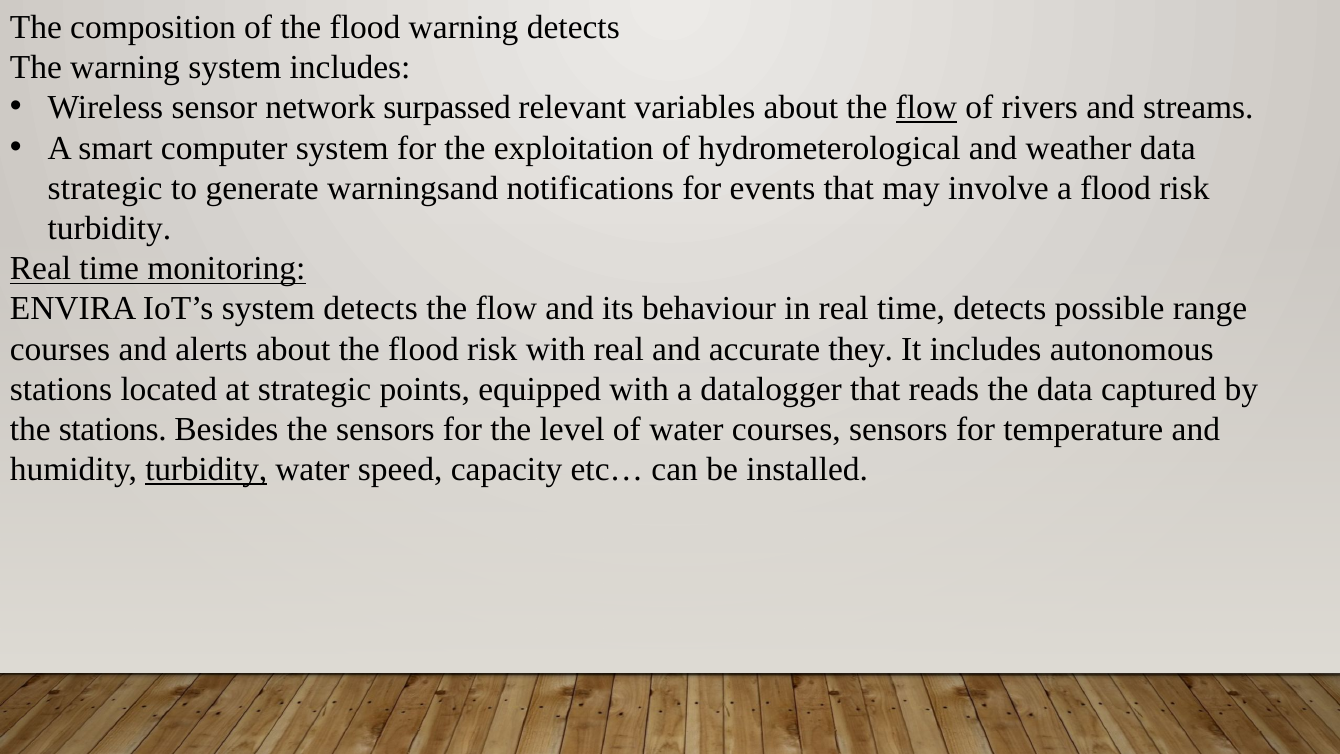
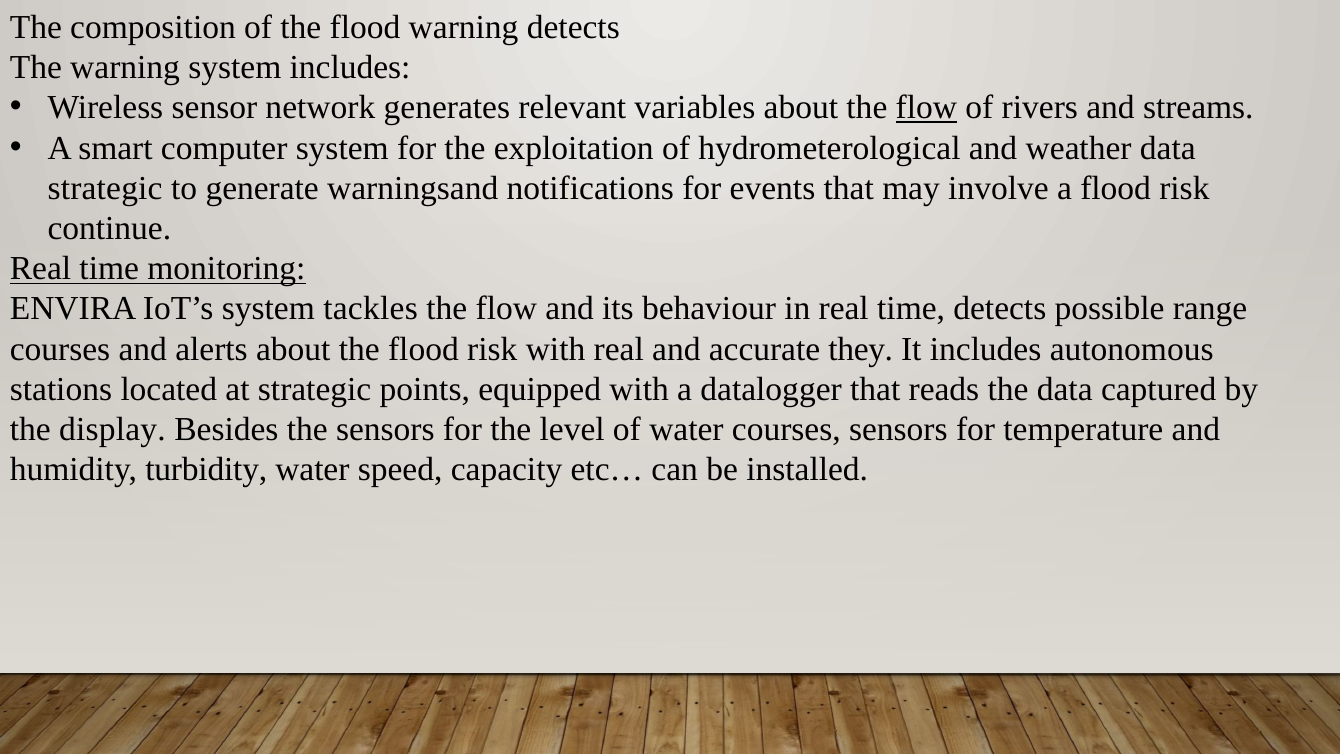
surpassed: surpassed -> generates (447, 108)
turbidity: turbidity -> continue (109, 228)
system detects: detects -> tackles (371, 309)
the stations: stations -> display (112, 429)
turbidity underline: present -> none (206, 470)
